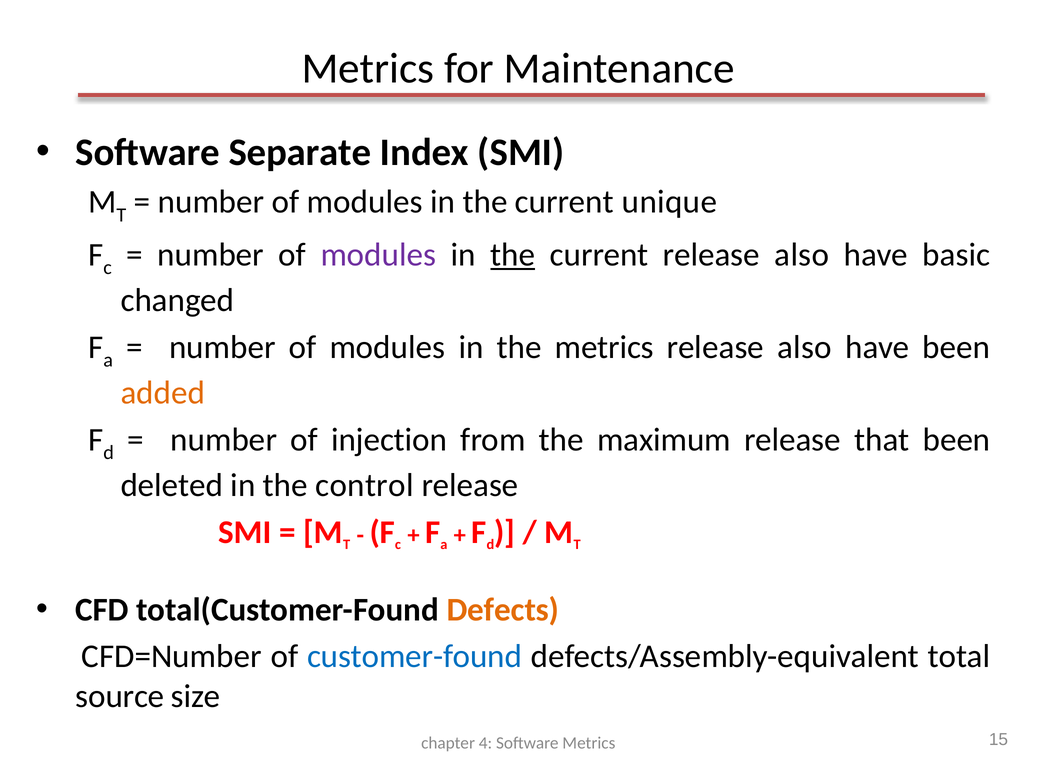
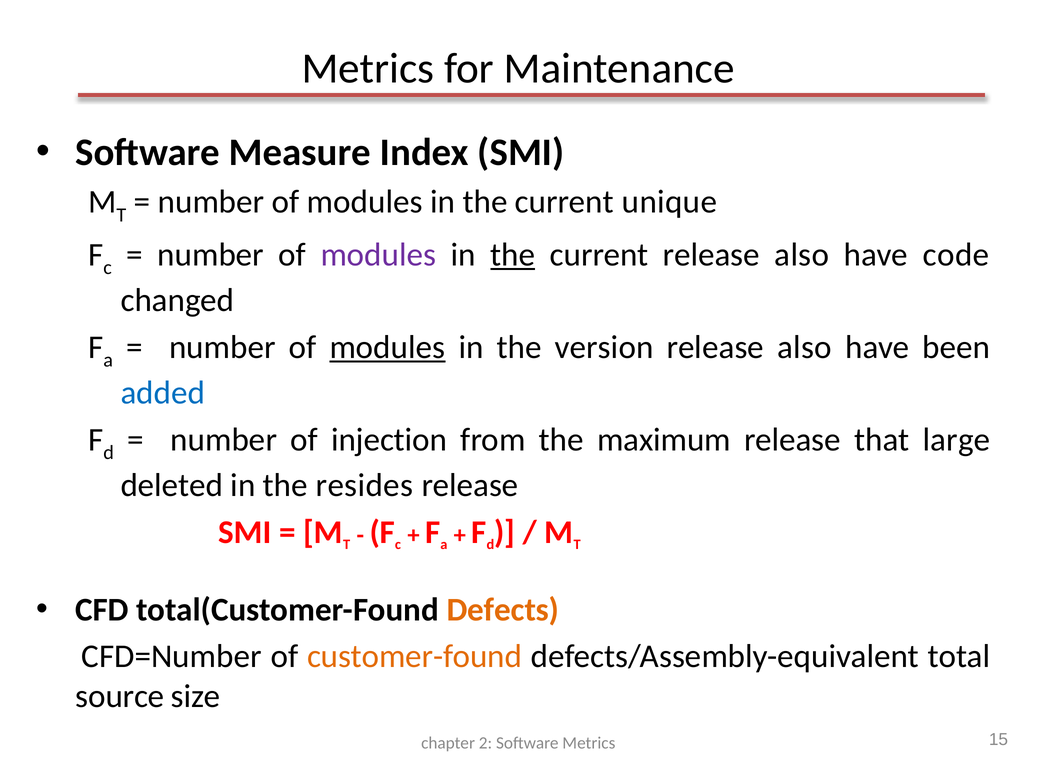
Separate: Separate -> Measure (300, 152)
basic: basic -> code (956, 255)
modules underline: none -> present (387, 347)
the metrics: metrics -> version (604, 347)
added colour: orange -> blue (163, 393)
that been: been -> large (956, 440)
control: control -> resides (364, 485)
customer-found colour: blue -> orange (415, 656)
4: 4 -> 2 (486, 743)
